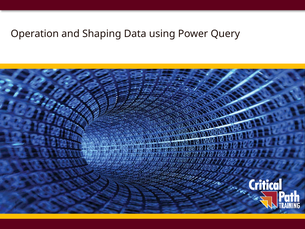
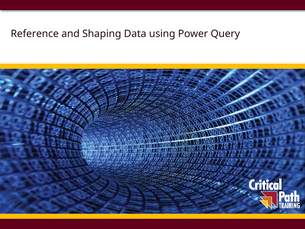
Operation: Operation -> Reference (35, 34)
